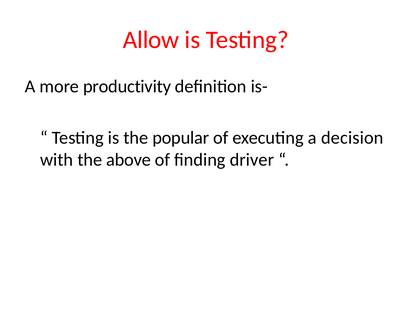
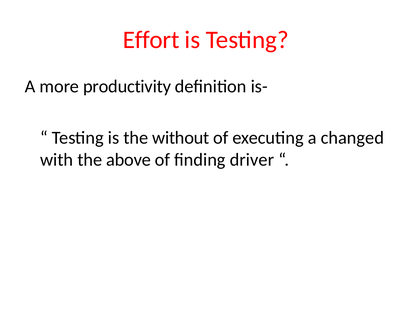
Allow: Allow -> Effort (151, 40)
popular: popular -> without (181, 138)
decision: decision -> changed (352, 138)
